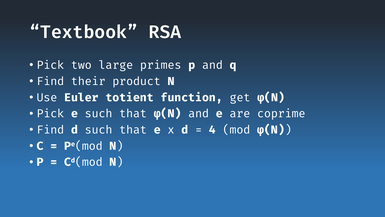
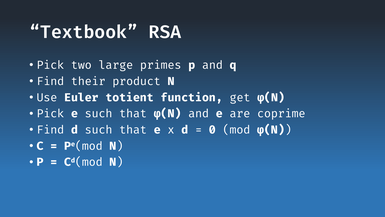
4: 4 -> 0 (212, 130)
